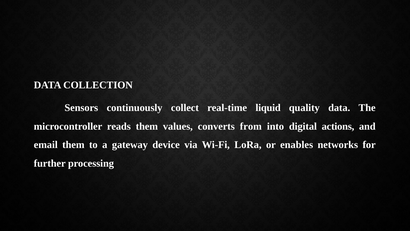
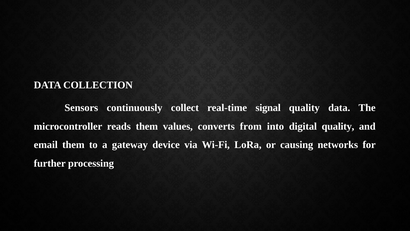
liquid: liquid -> signal (268, 108)
digital actions: actions -> quality (338, 126)
enables: enables -> causing (297, 145)
